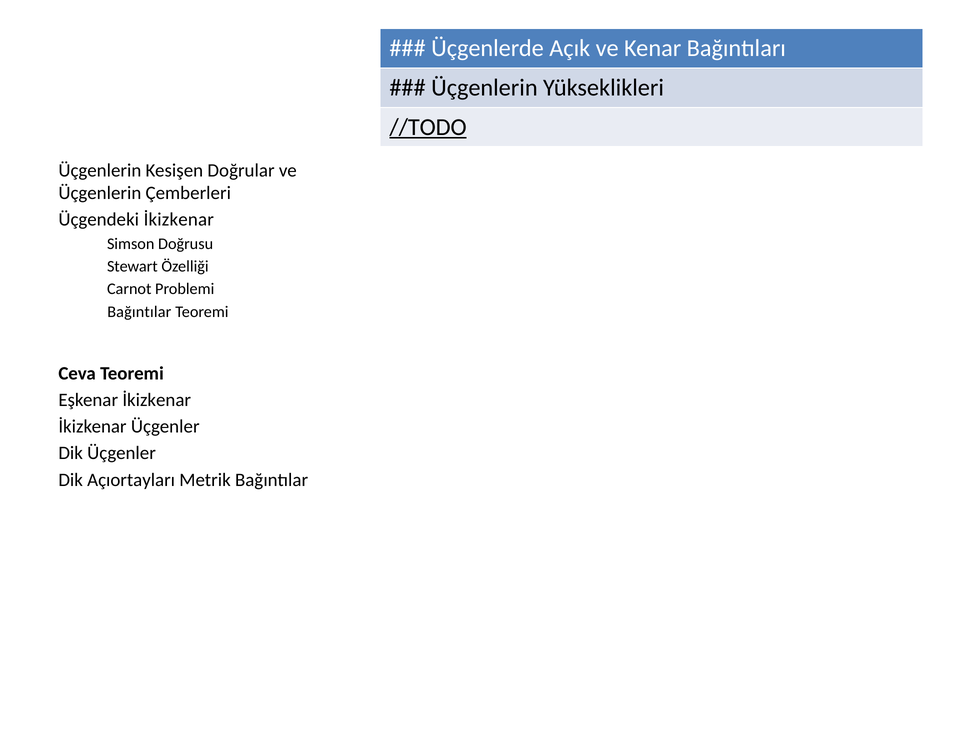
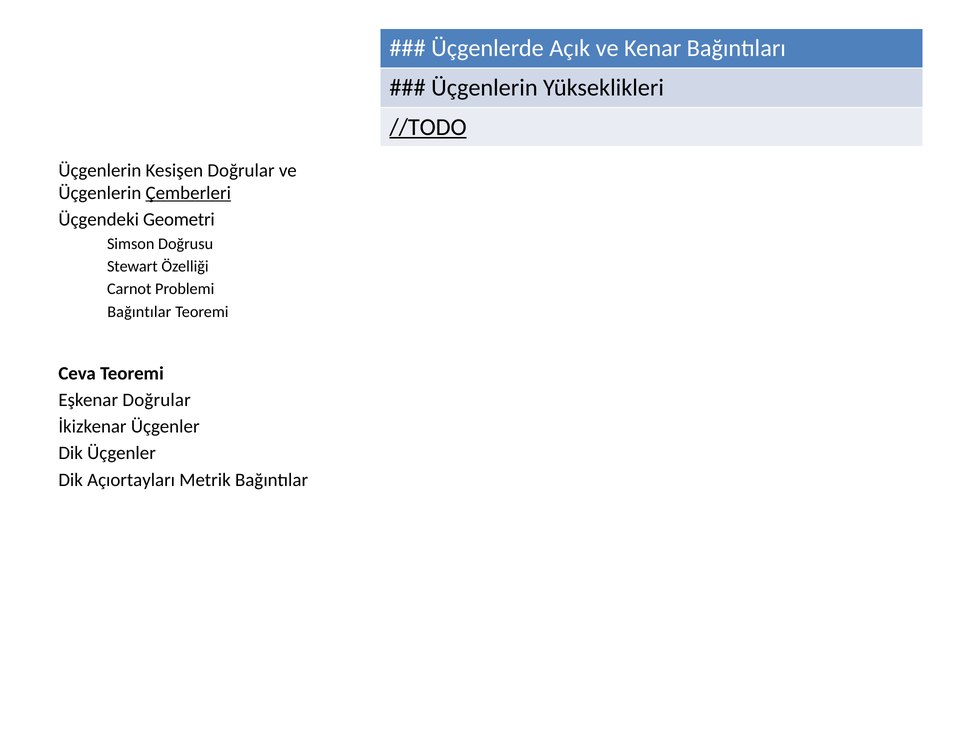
Çemberleri underline: none -> present (188, 193)
Üçgendeki İkizkenar: İkizkenar -> Geometri (179, 219)
Eşkenar İkizkenar: İkizkenar -> Doğrular (157, 400)
